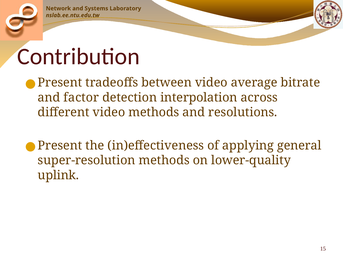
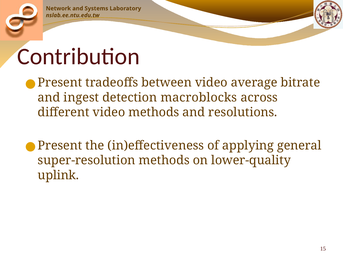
factor: factor -> ingest (81, 98)
interpolation: interpolation -> macroblocks (199, 98)
